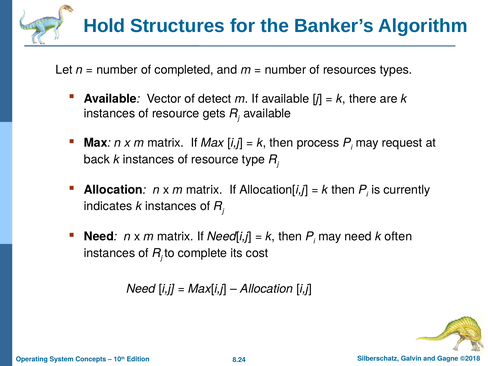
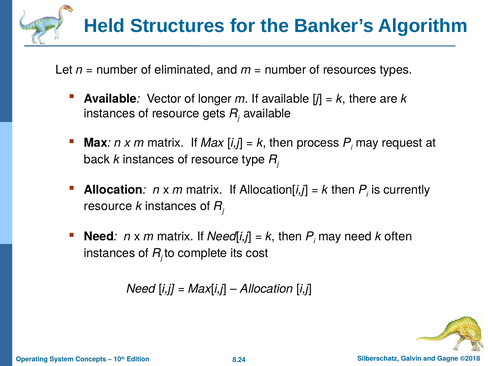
Hold: Hold -> Held (104, 26)
completed: completed -> eliminated (184, 70)
detect: detect -> longer (215, 99)
indicates: indicates -> resource (108, 206)
